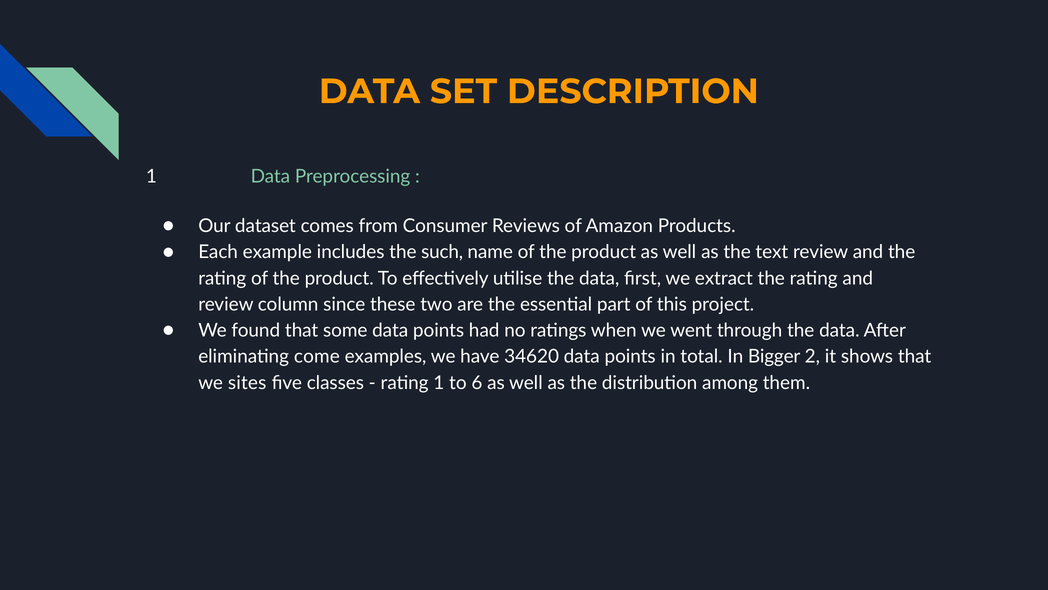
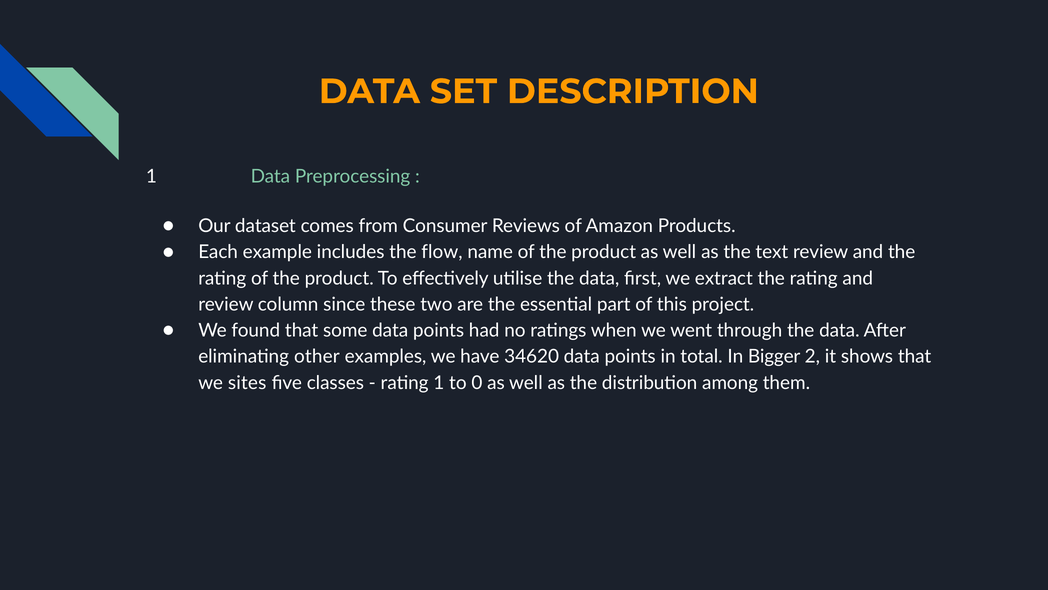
such: such -> flow (442, 252)
come: come -> other (317, 356)
6: 6 -> 0 (477, 383)
